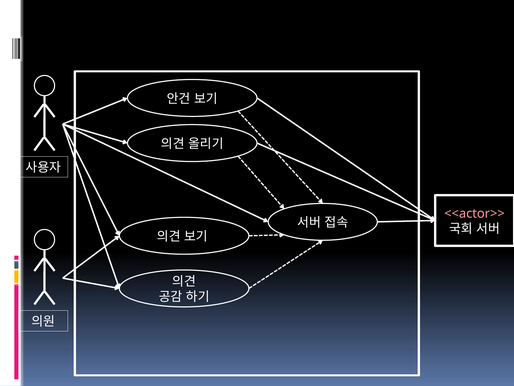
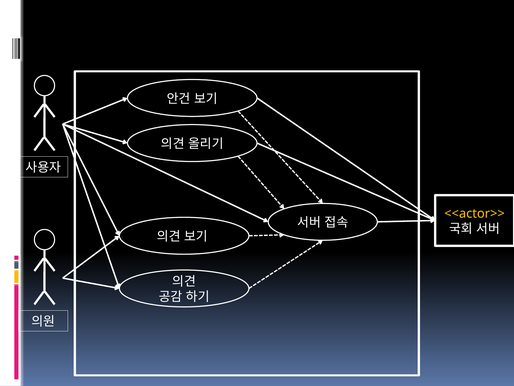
<<actor>> colour: pink -> yellow (475, 213)
